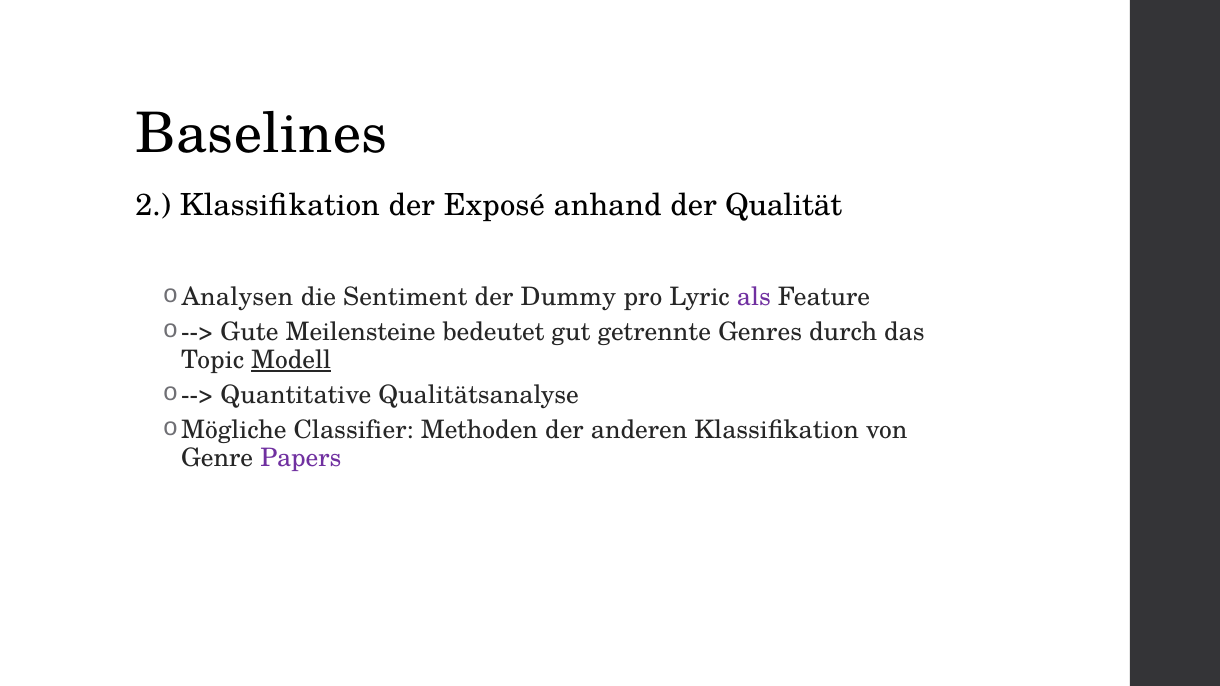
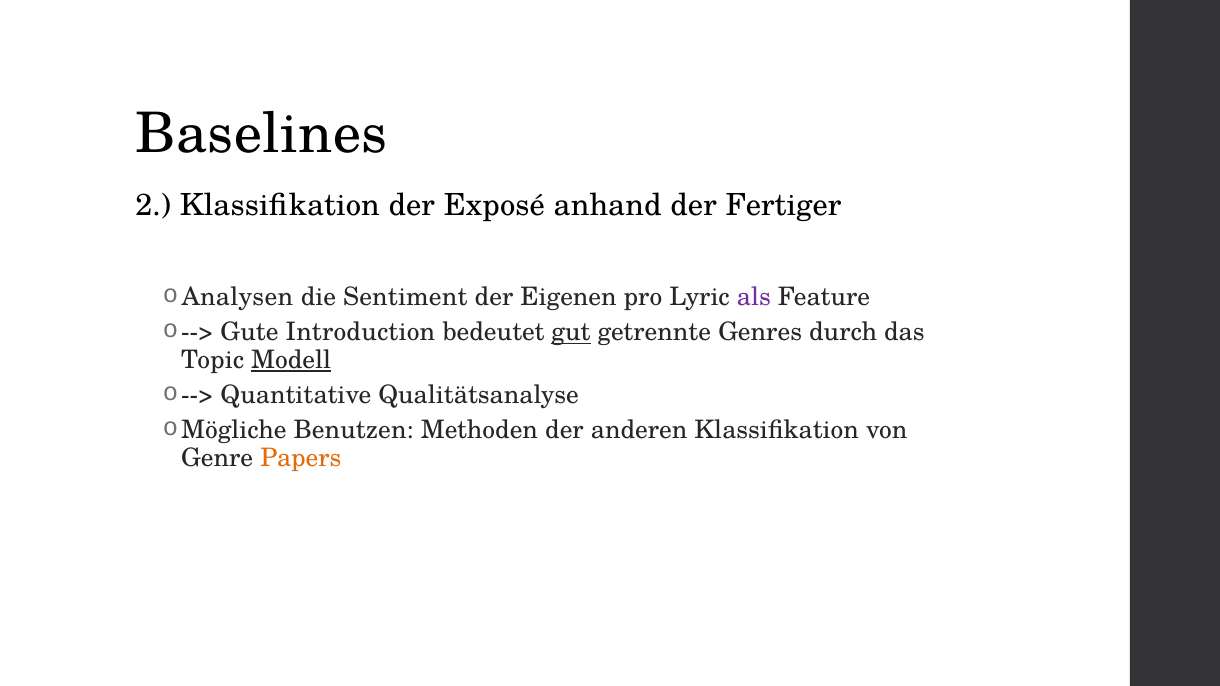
Qualität: Qualität -> Fertiger (783, 205)
Dummy: Dummy -> Eigenen (569, 297)
Meilensteine: Meilensteine -> Introduction (360, 333)
gut underline: none -> present (571, 333)
Classifier: Classifier -> Benutzen (354, 430)
Papers colour: purple -> orange (301, 458)
